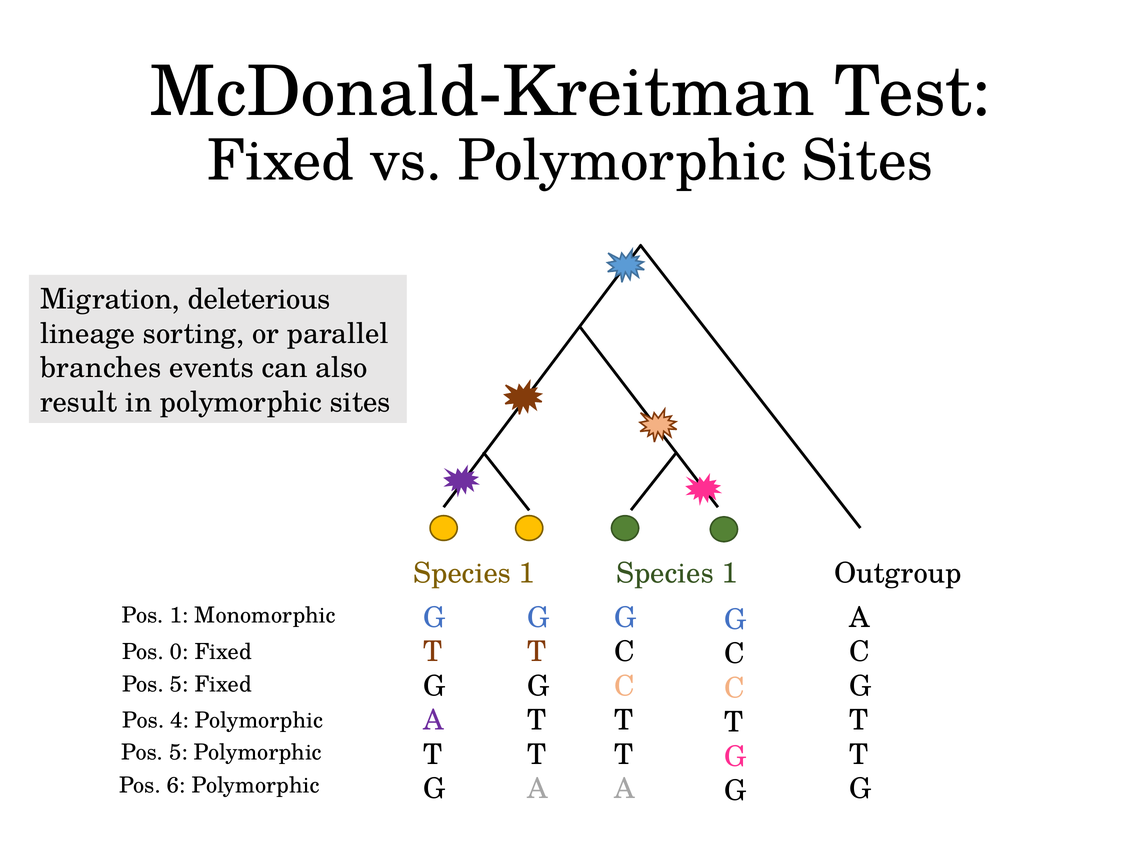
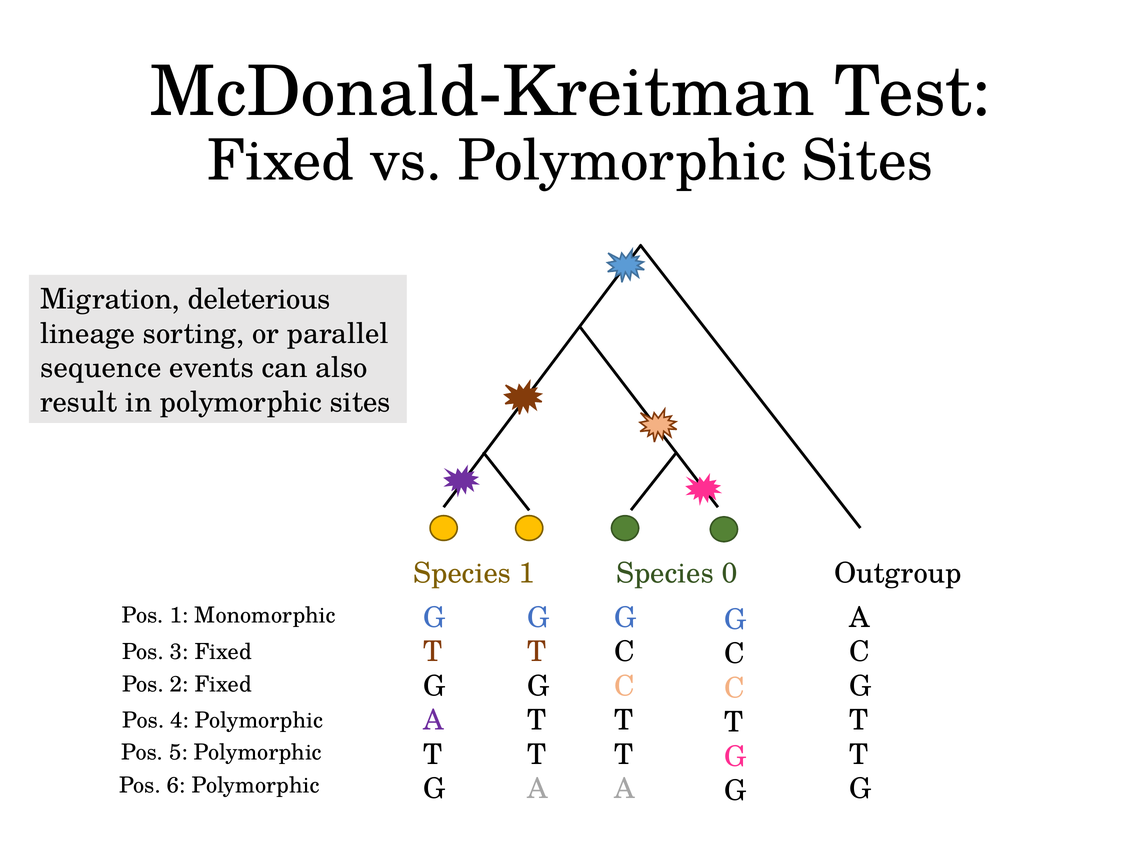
branches: branches -> sequence (101, 368)
1 Species 1: 1 -> 0 (730, 573)
0: 0 -> 3 (179, 652)
5: 5 -> 2 (179, 684)
